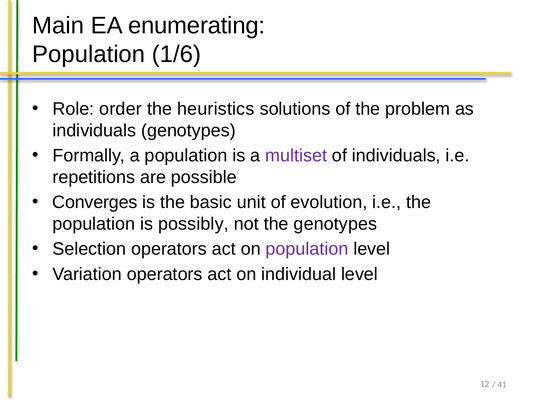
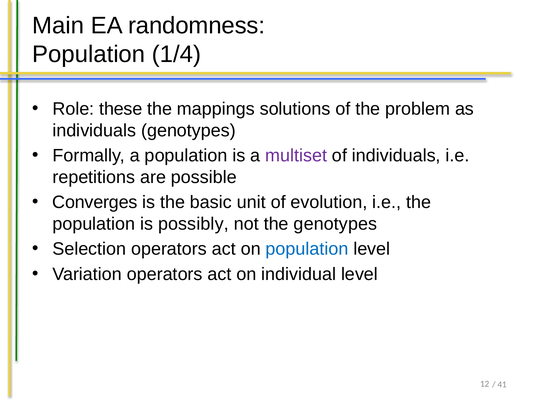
enumerating: enumerating -> randomness (197, 26)
1/6: 1/6 -> 1/4 (177, 54)
order: order -> these (121, 109)
heuristics: heuristics -> mappings (216, 109)
population colour: purple -> blue (307, 249)
